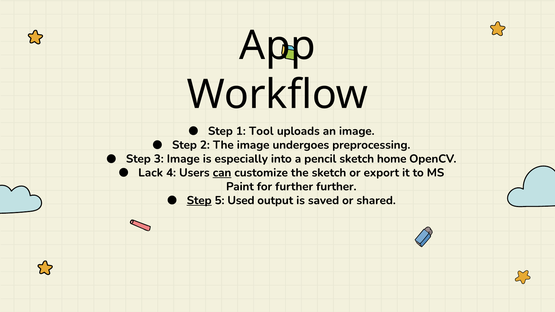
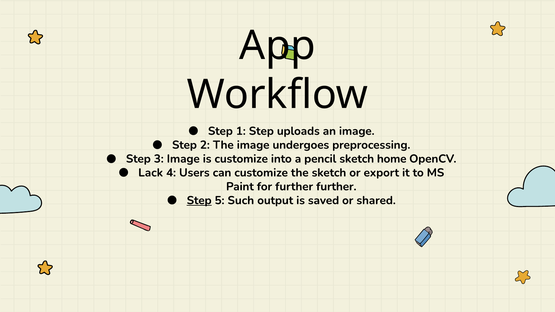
1 Tool: Tool -> Step (261, 131)
is especially: especially -> customize (241, 159)
can underline: present -> none (222, 173)
Used: Used -> Such (241, 200)
